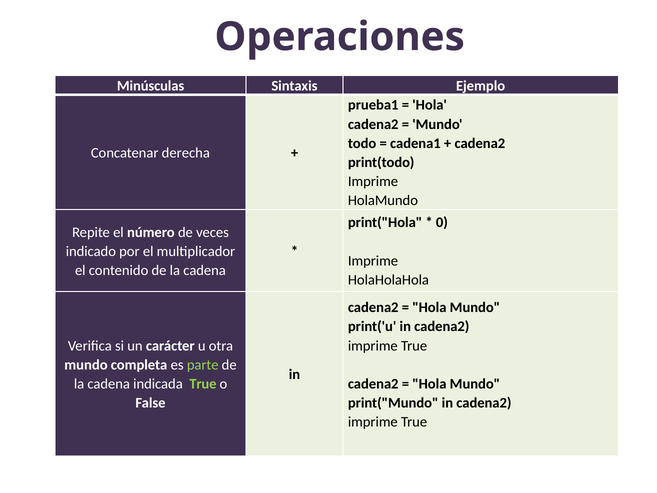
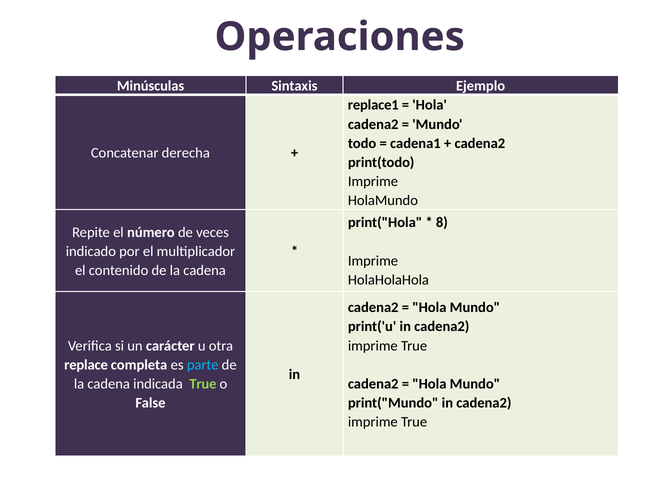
prueba1: prueba1 -> replace1 (373, 105)
0: 0 -> 8 (442, 223)
mundo: mundo -> replace (86, 365)
parte colour: light green -> light blue (203, 365)
